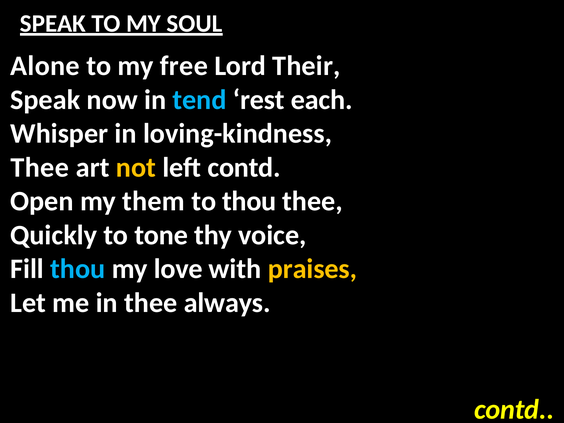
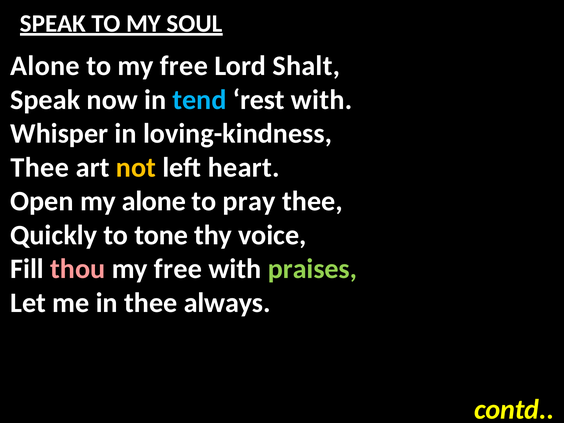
Their: Their -> Shalt (306, 66)
rest each: each -> with (322, 100)
left contd: contd -> heart (244, 167)
my them: them -> alone (154, 201)
to thou: thou -> pray (249, 201)
thou colour: light blue -> pink (78, 269)
love: love -> free (178, 269)
praises colour: yellow -> light green (312, 269)
